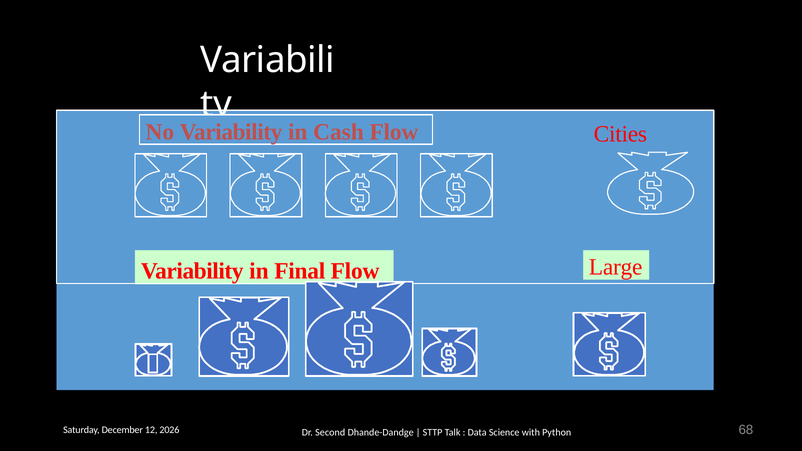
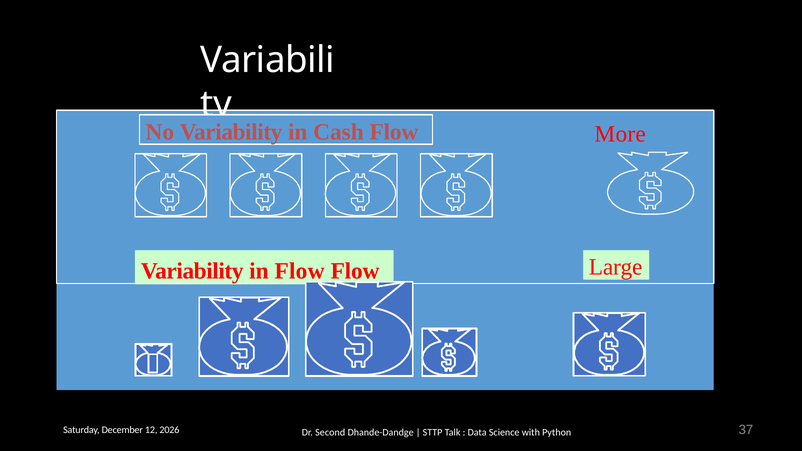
Cities: Cities -> More (620, 134)
in Final: Final -> Flow (300, 271)
68: 68 -> 37 (746, 430)
